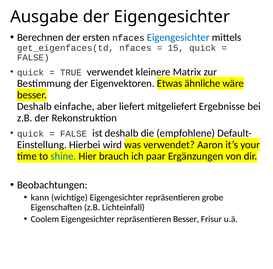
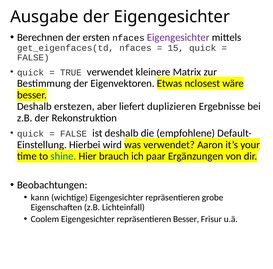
Eigengesichter colour: blue -> purple (178, 37)
ähnliche: ähnliche -> nclosest (202, 83)
einfache: einfache -> erstezen (74, 106)
mitgeliefert: mitgeliefert -> duplizieren (172, 106)
